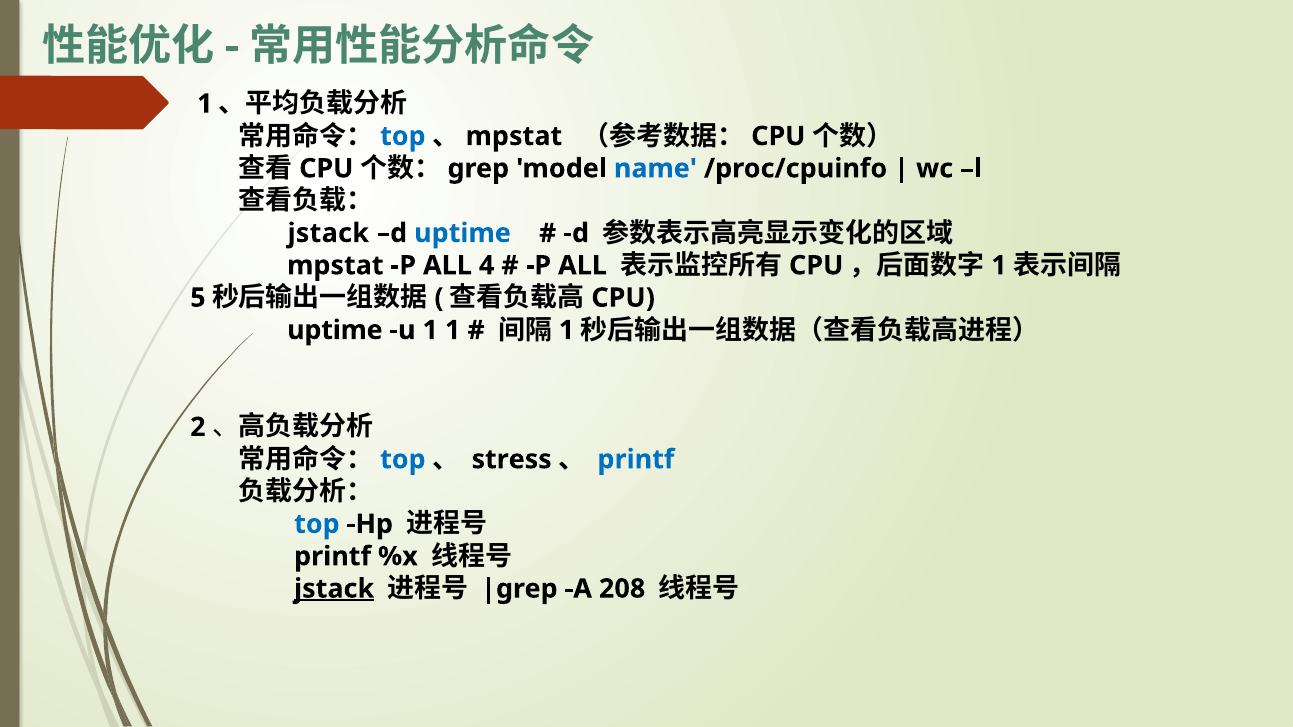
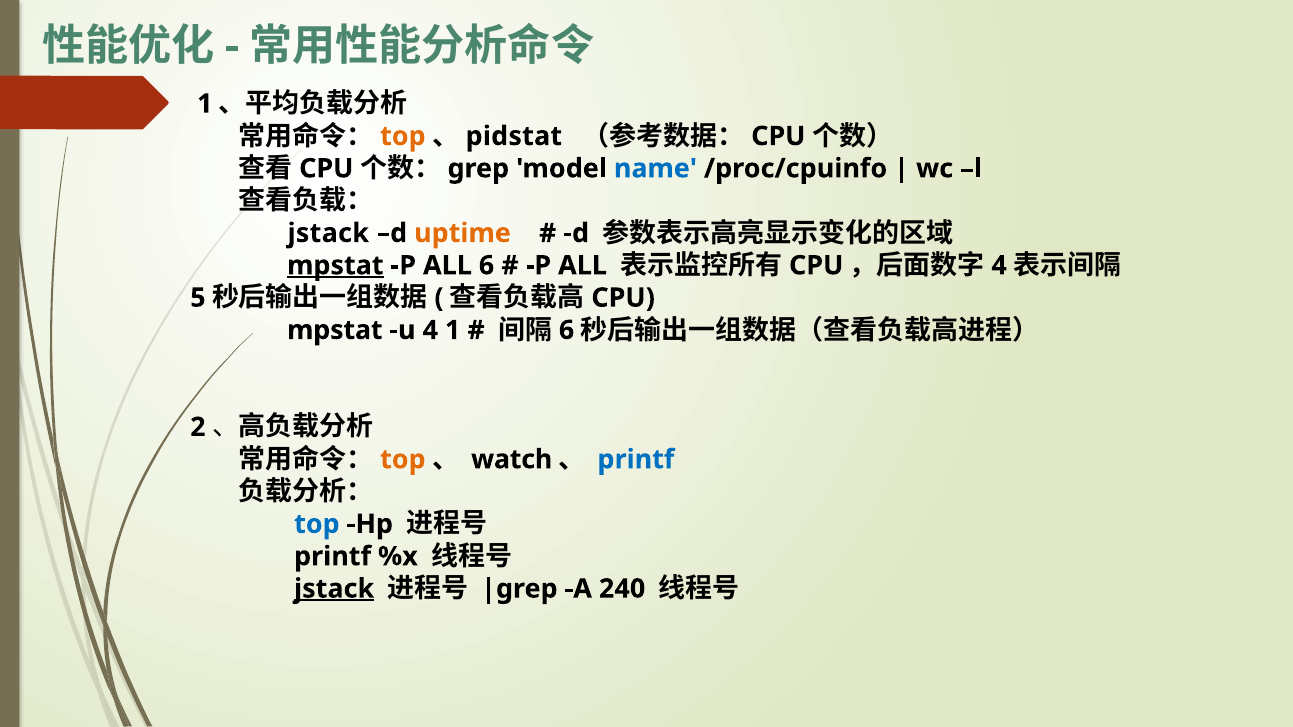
top colour: blue -> orange (403, 136)
mpstat: mpstat -> pidstat (514, 136)
uptime colour: blue -> orange (463, 233)
mpstat underline: none -> present (335, 266)
ALL 4: 4 -> 6 (487, 266)
1: 1 -> 4 (999, 266)
uptime: uptime -> mpstat (335, 330)
u 1: 1 -> 4 (430, 330)
1: 1 -> 6 (567, 330)
top colour: blue -> orange (403, 460)
stress: stress -> watch (512, 460)
208: 208 -> 240 (622, 589)
